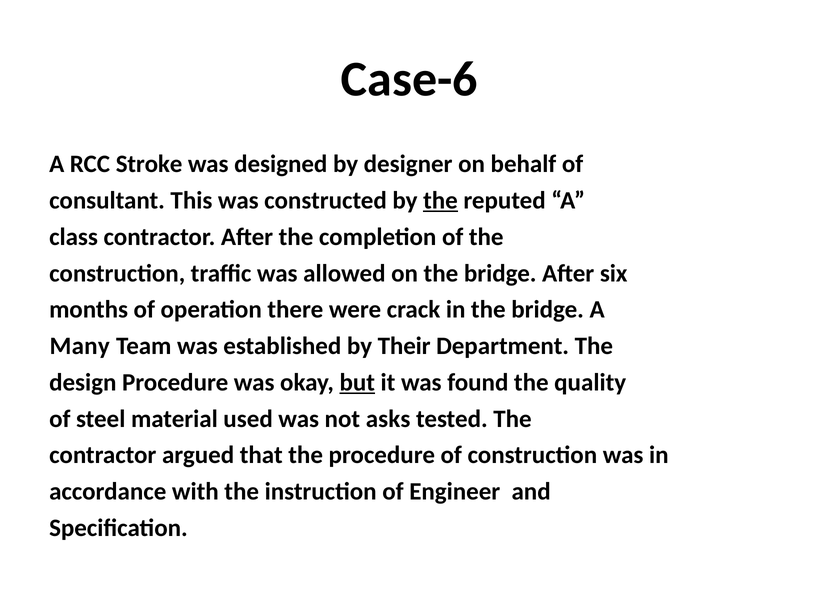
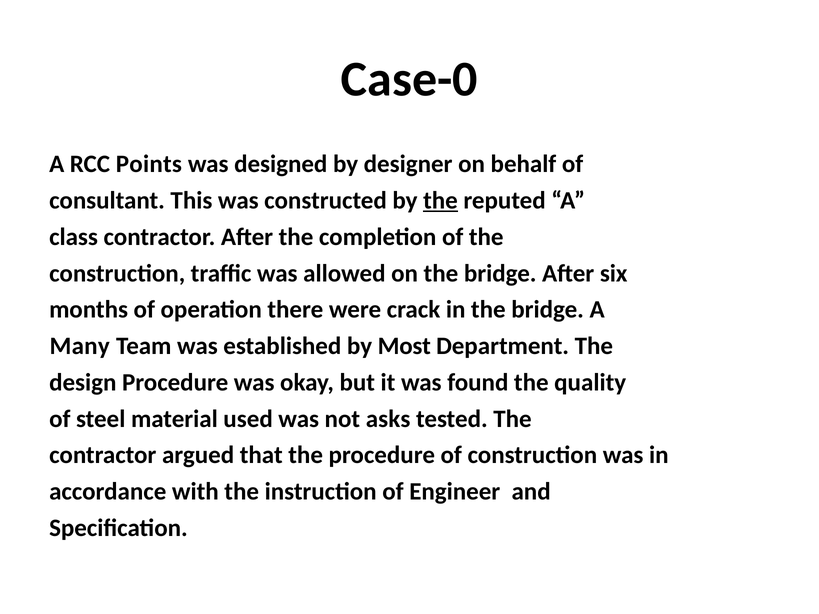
Case-6: Case-6 -> Case-0 (409, 79)
Stroke: Stroke -> Points (149, 164)
Their: Their -> Most (404, 346)
but underline: present -> none (357, 383)
